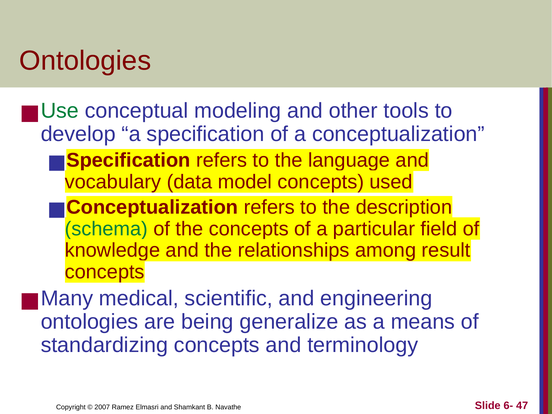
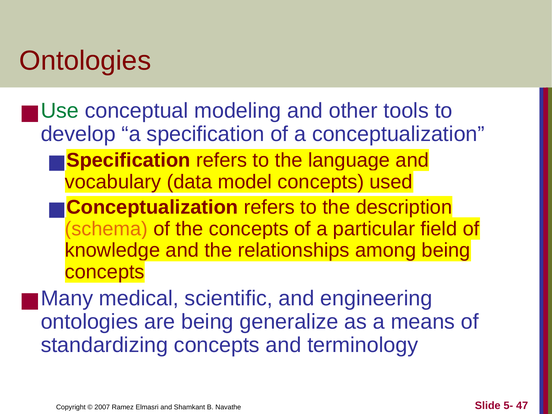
schema colour: green -> orange (106, 229)
among result: result -> being (446, 250)
6-: 6- -> 5- (508, 406)
